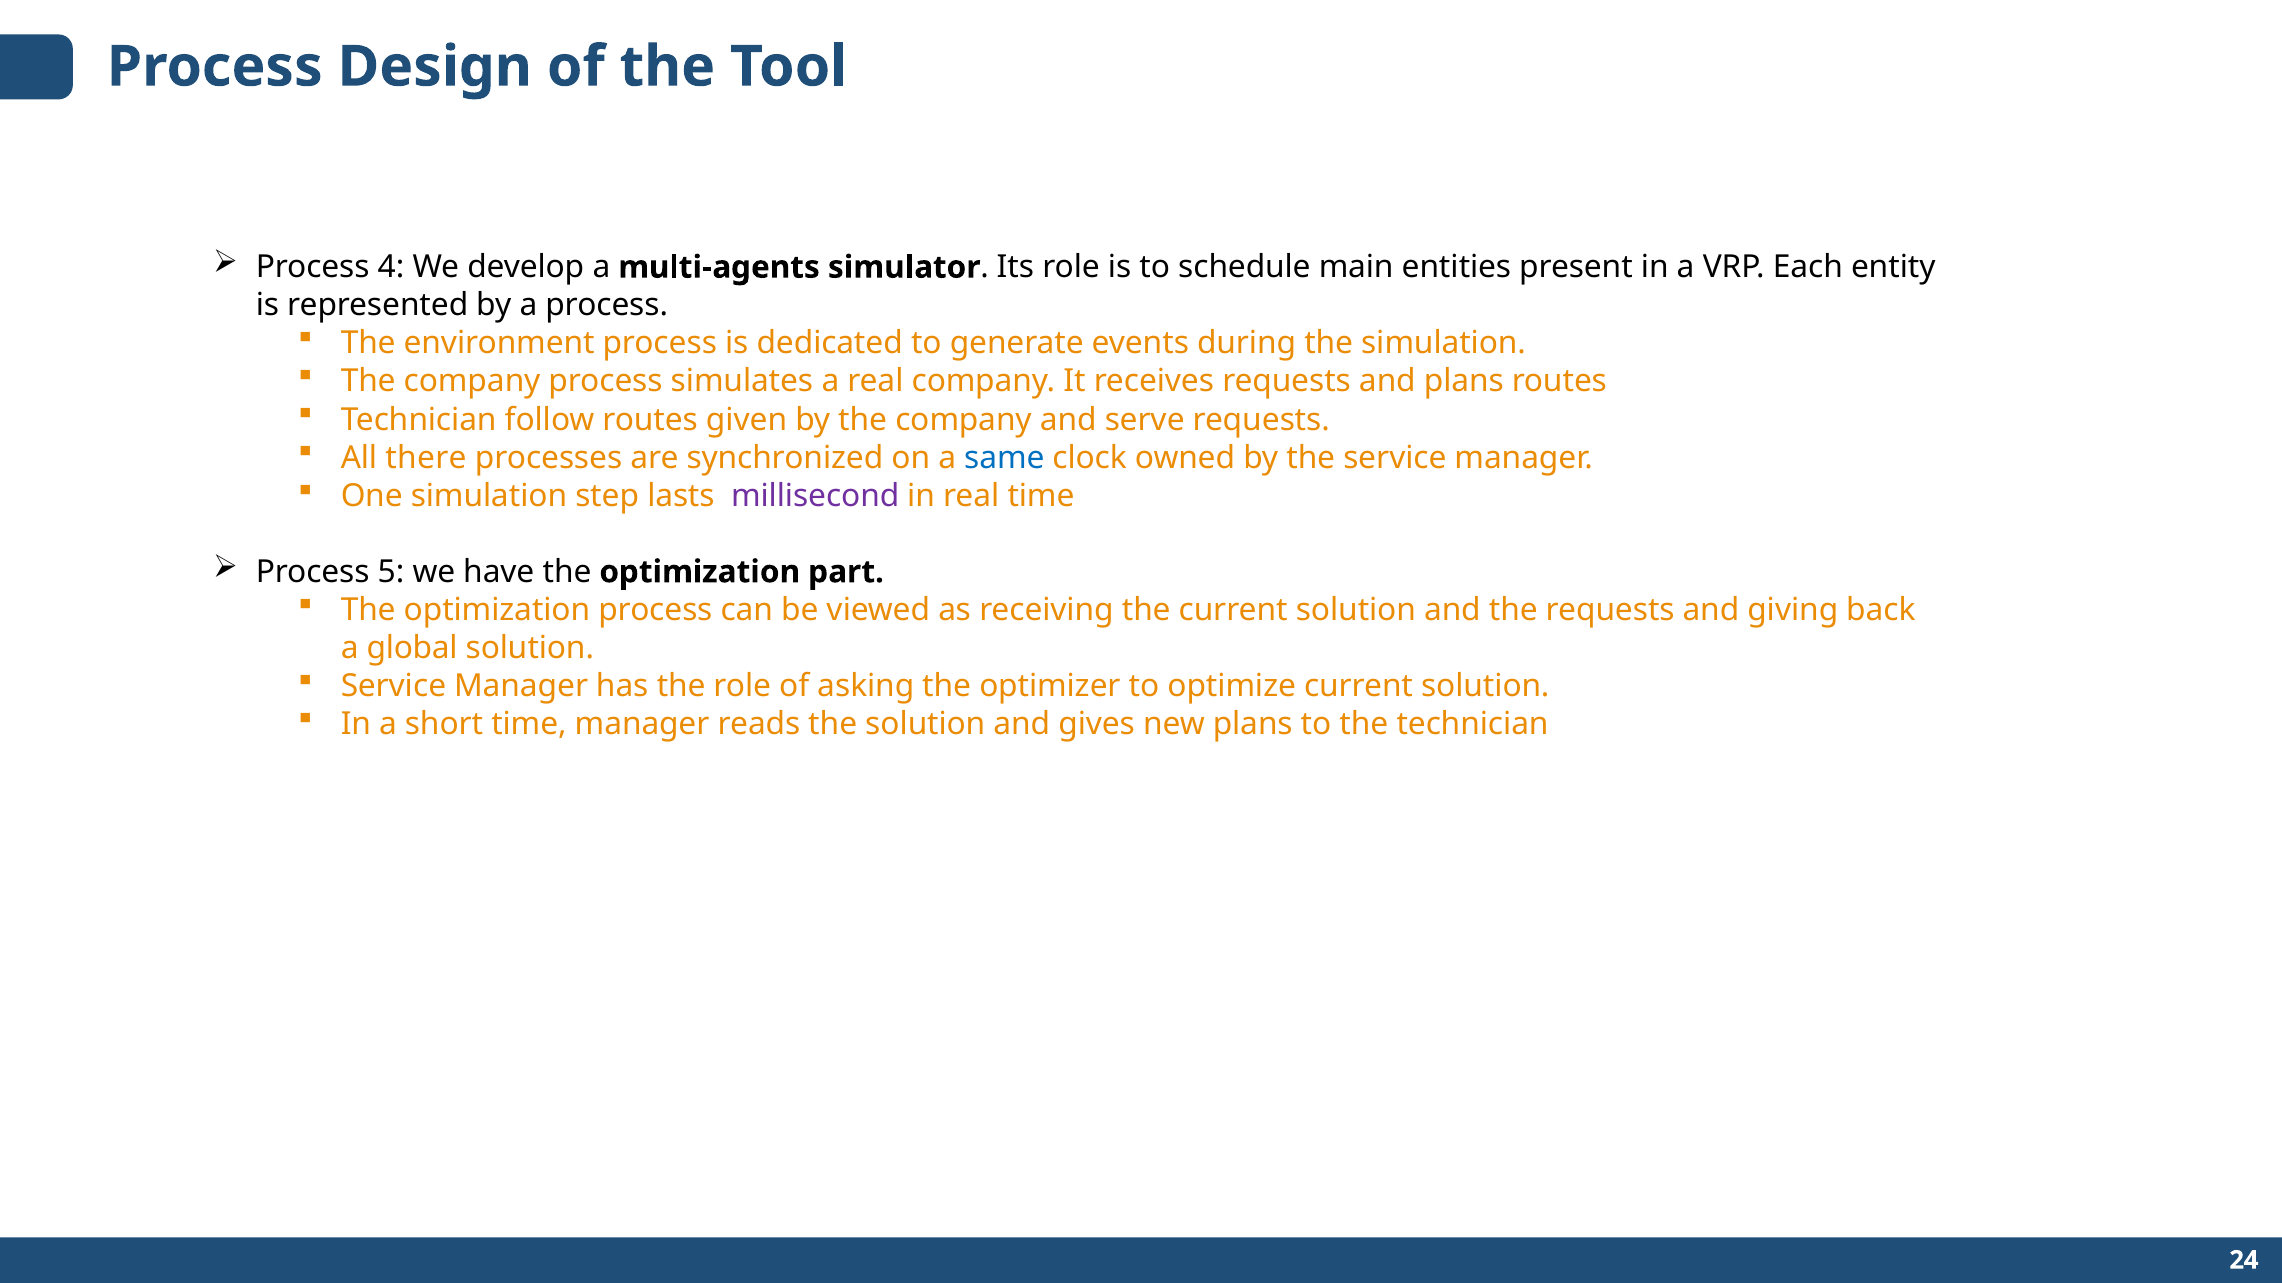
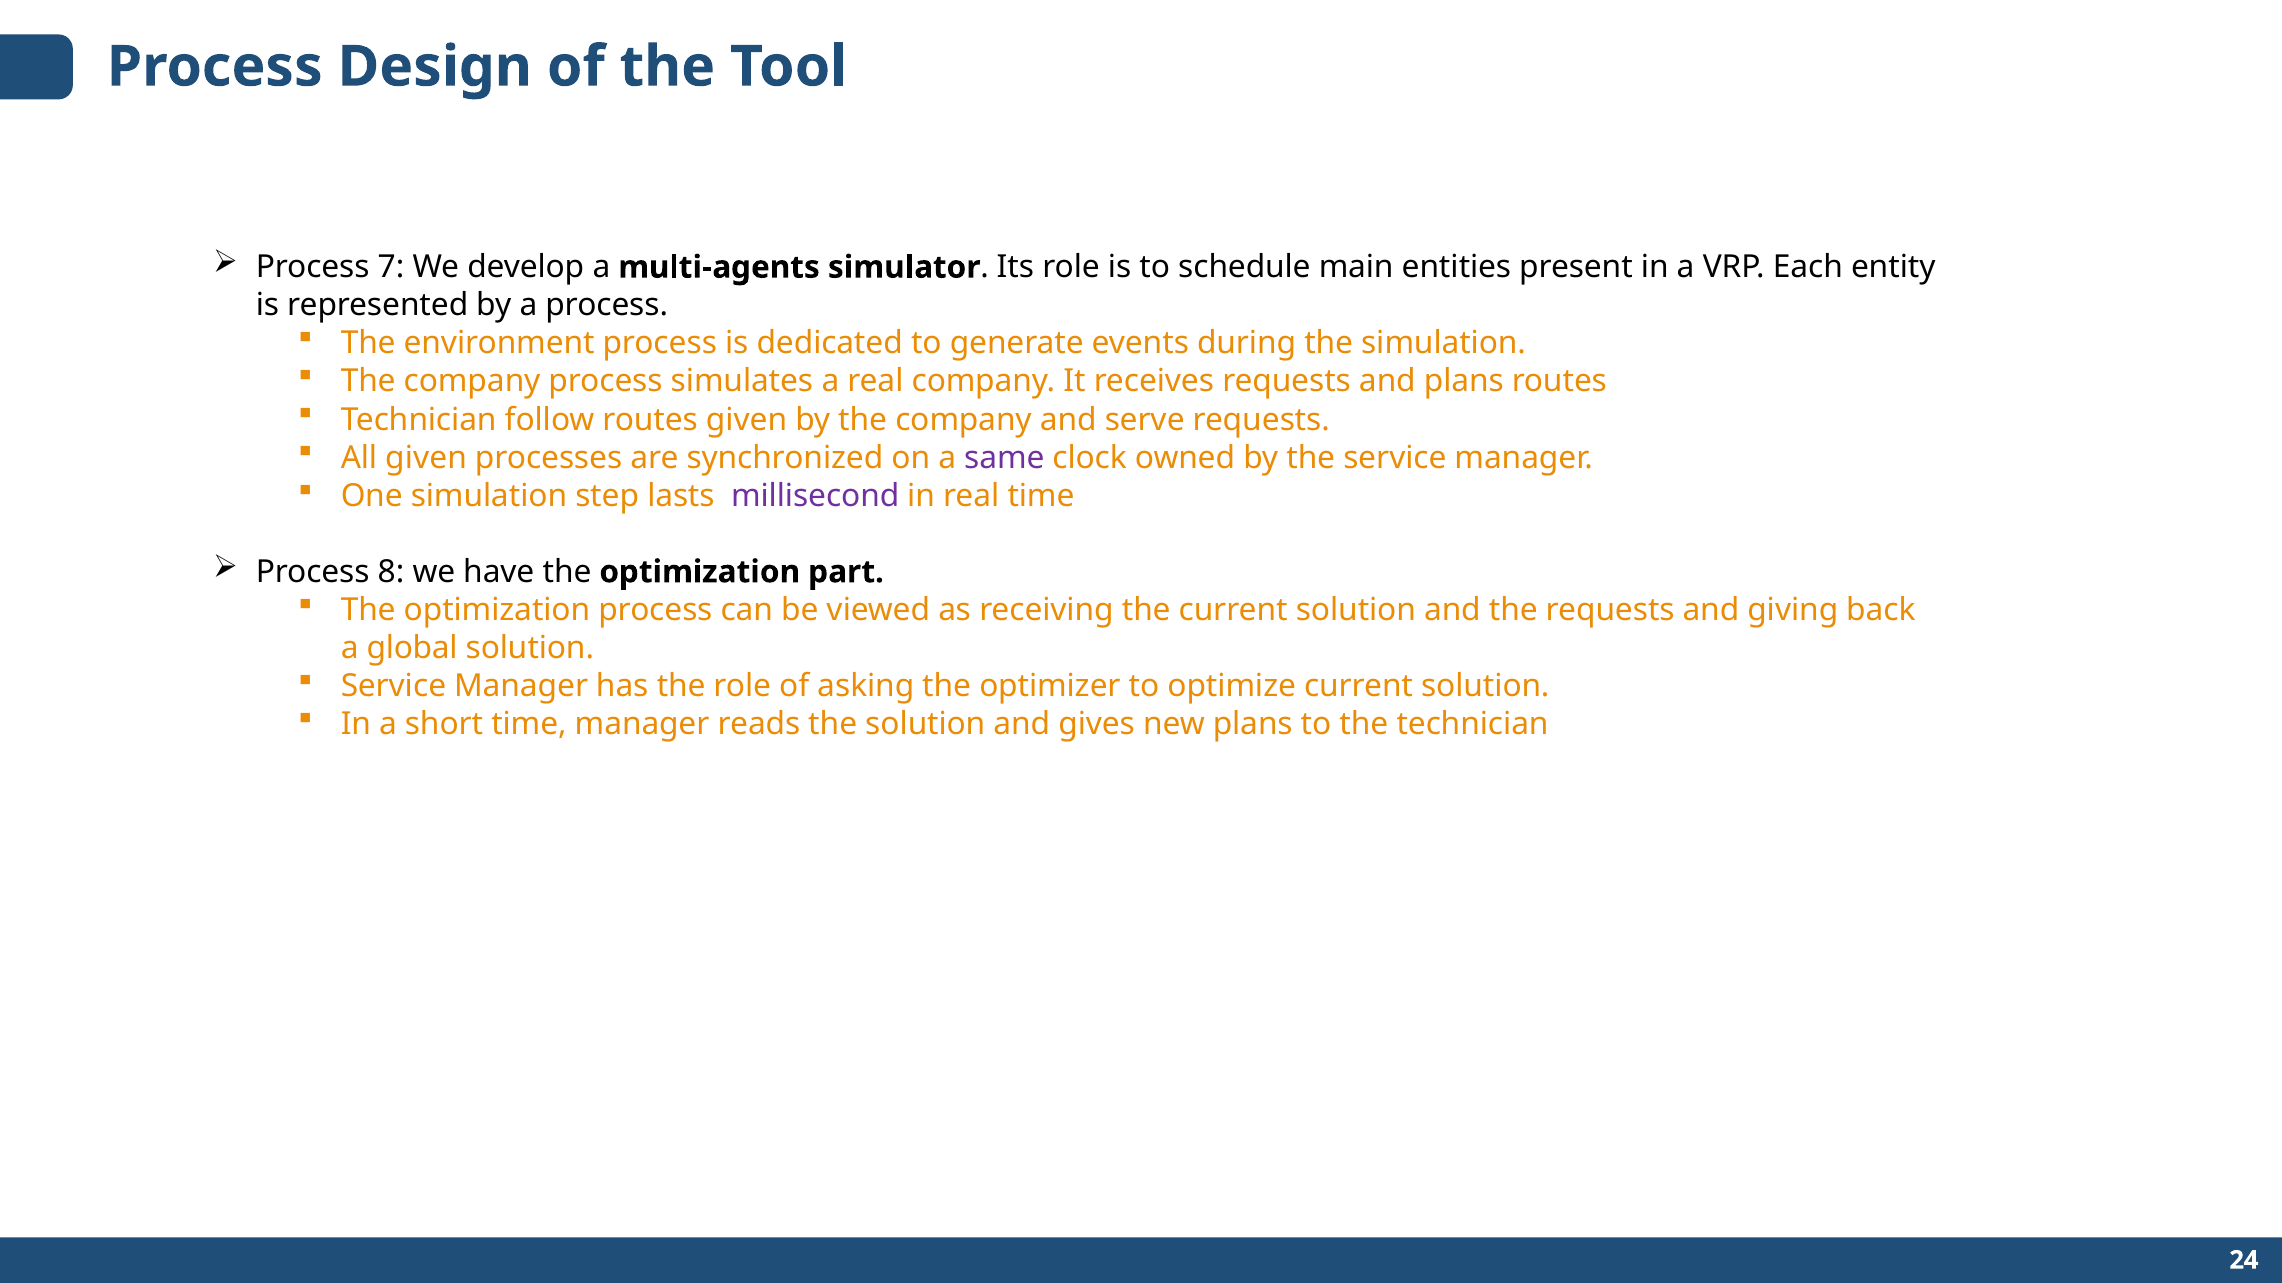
4: 4 -> 7 (391, 267)
All there: there -> given (426, 458)
same colour: blue -> purple (1004, 458)
5: 5 -> 8 (391, 572)
